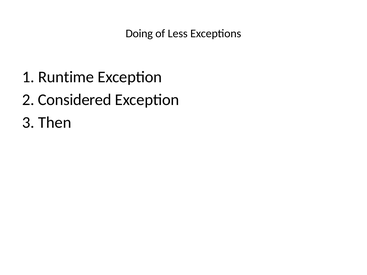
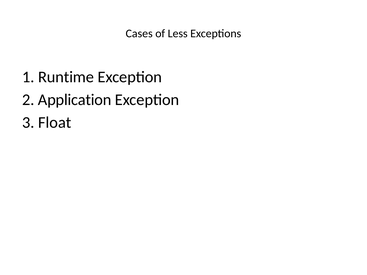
Doing: Doing -> Cases (139, 34)
Considered: Considered -> Application (75, 100)
Then: Then -> Float (55, 123)
